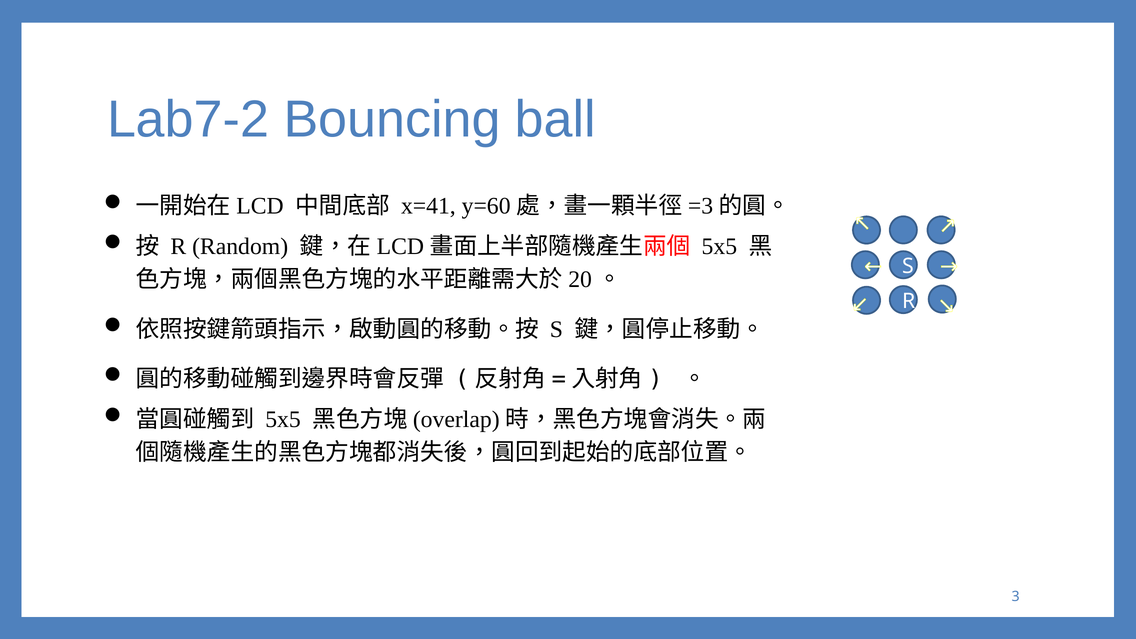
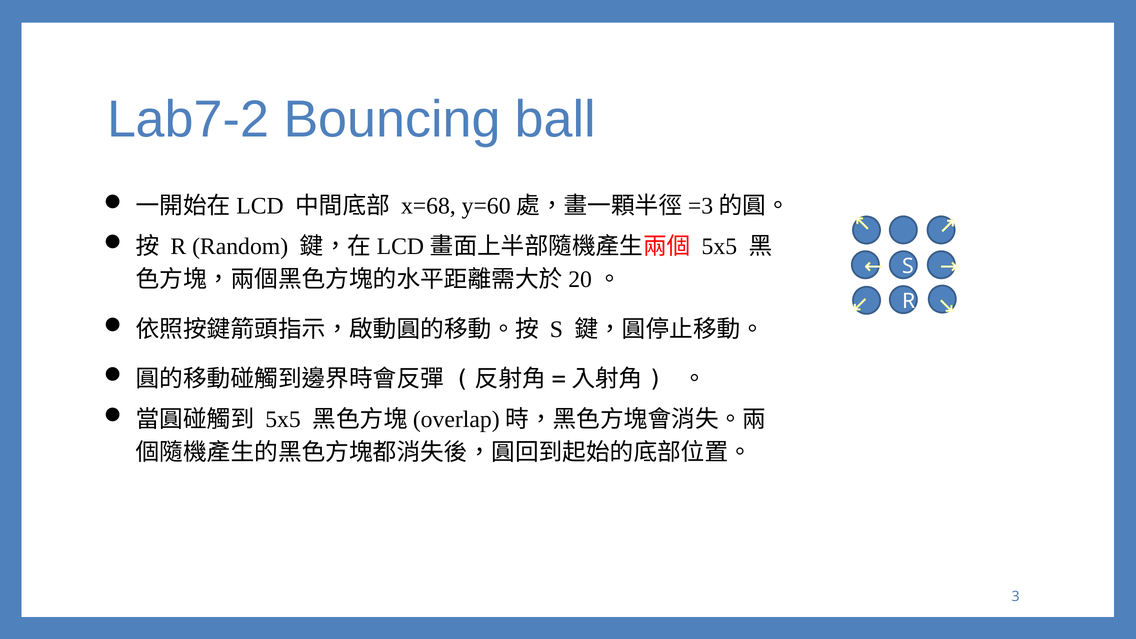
x=41: x=41 -> x=68 (428, 206)
